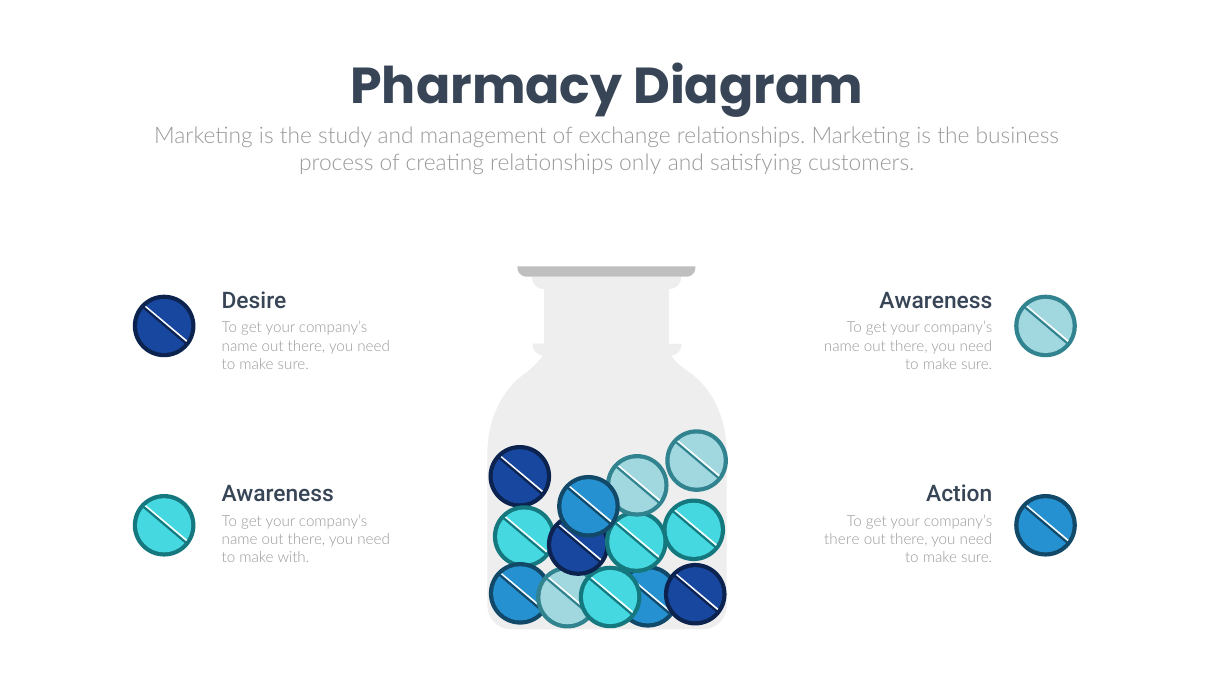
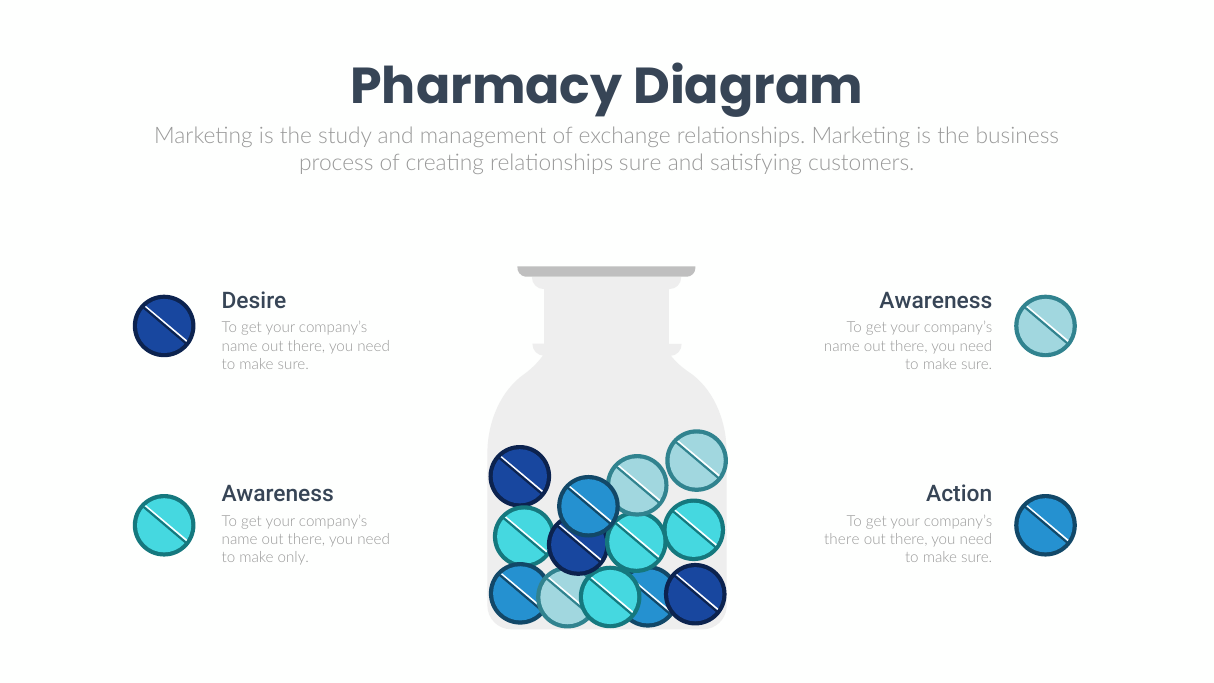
relationships only: only -> sure (640, 163)
with: with -> only (293, 558)
